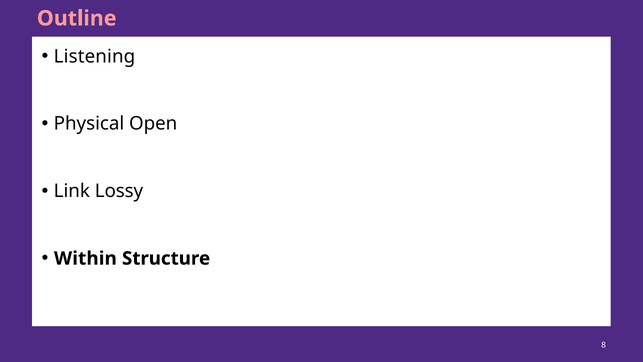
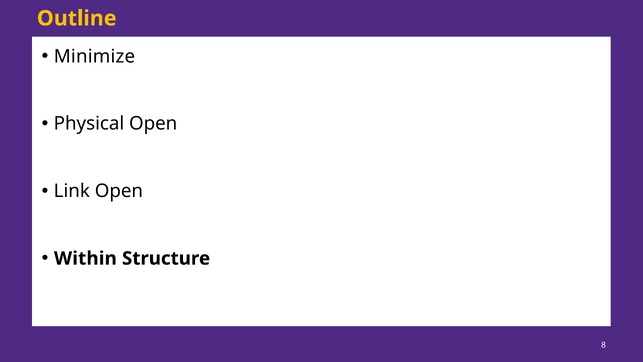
Outline colour: pink -> yellow (77, 18)
Listening: Listening -> Minimize (94, 56)
Link Lossy: Lossy -> Open (119, 191)
